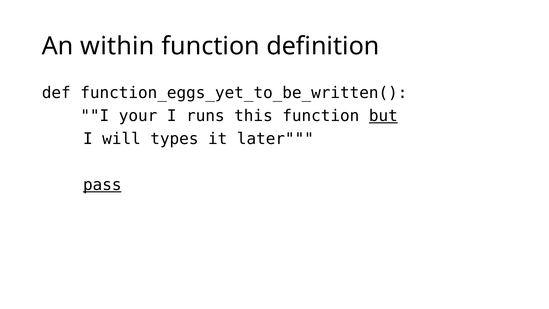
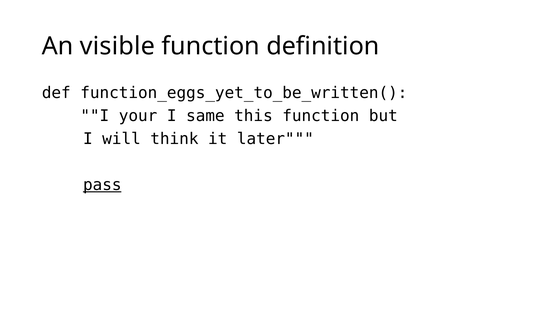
within: within -> visible (117, 46)
runs: runs -> same (205, 116)
but underline: present -> none (383, 116)
types: types -> think (174, 139)
